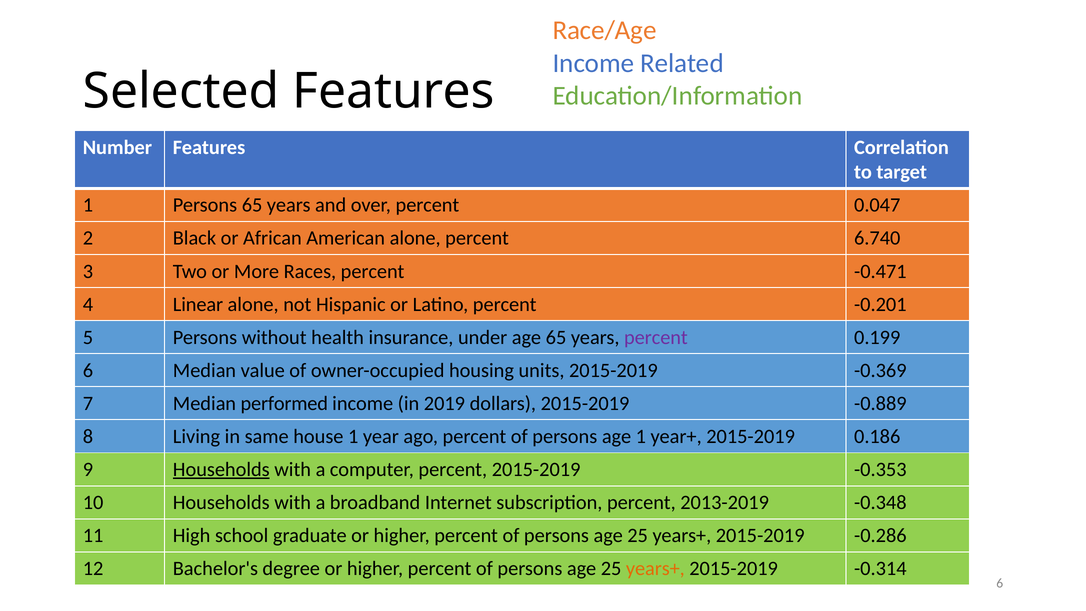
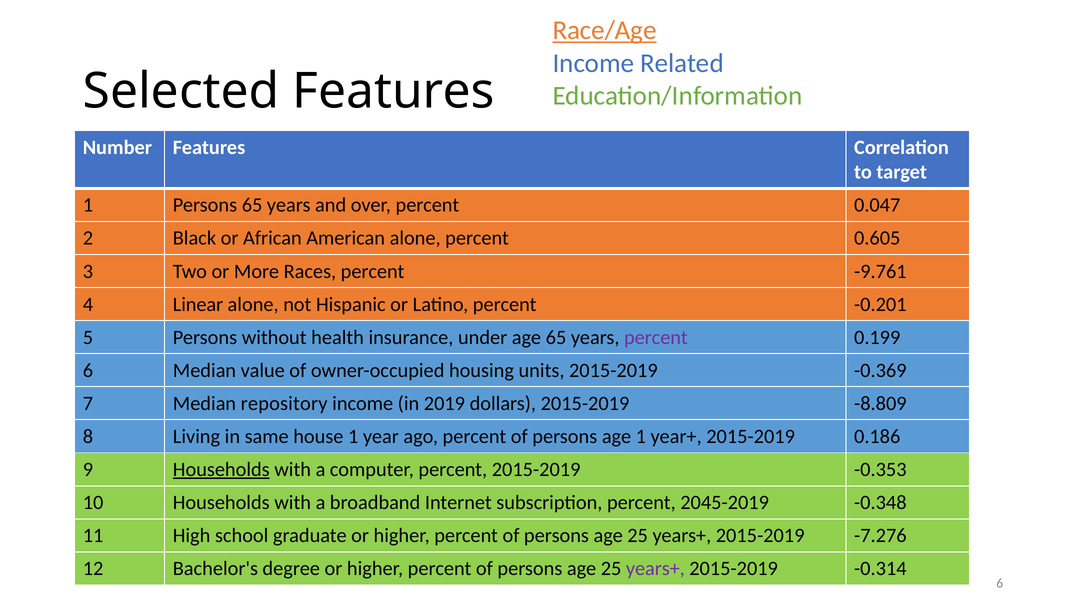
Race/Age underline: none -> present (605, 31)
6.740: 6.740 -> 0.605 (877, 238)
-0.471: -0.471 -> -9.761 (880, 271)
performed: performed -> repository (284, 403)
-0.889: -0.889 -> -8.809 (880, 403)
2013-2019: 2013-2019 -> 2045-2019 (725, 502)
-0.286: -0.286 -> -7.276 (880, 535)
years+ colour: orange -> purple (655, 568)
